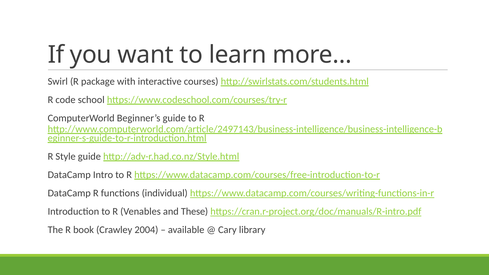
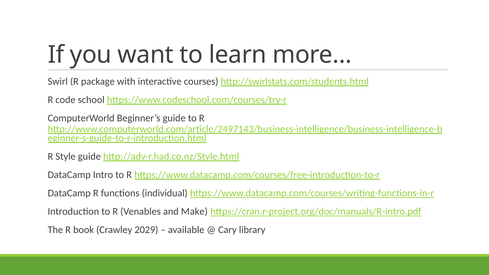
These: These -> Make (194, 212)
2004: 2004 -> 2029 (146, 230)
